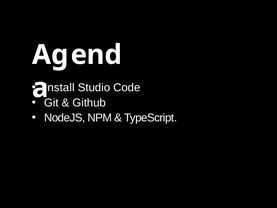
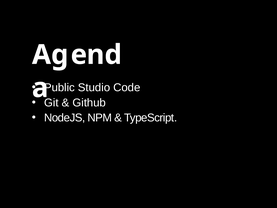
Install: Install -> Public (59, 87)
